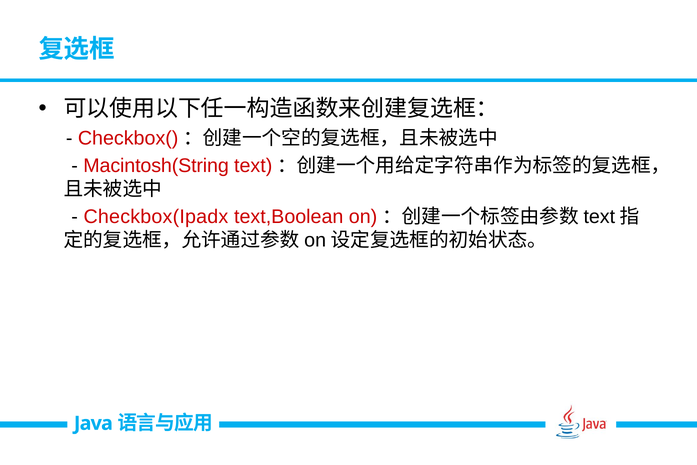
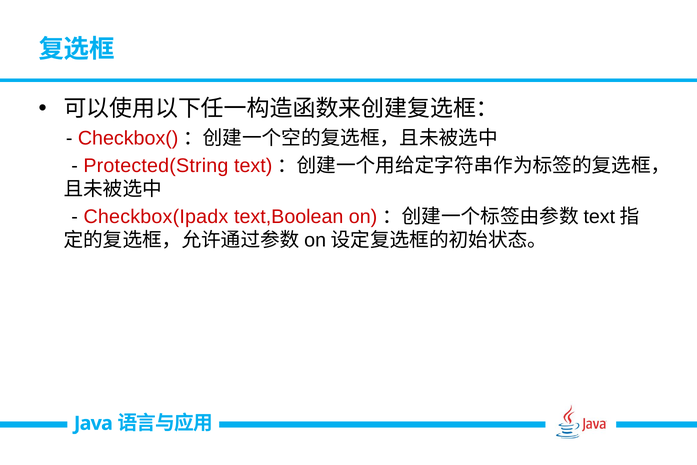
Macintosh(String: Macintosh(String -> Protected(String (156, 166)
